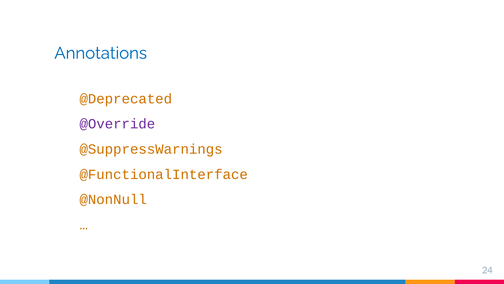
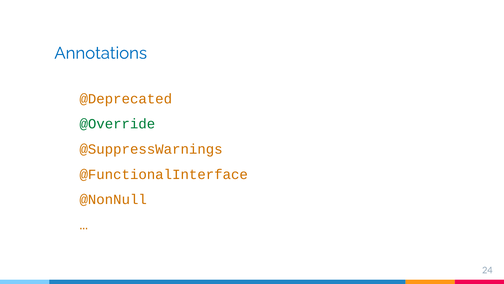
@Override colour: purple -> green (117, 124)
